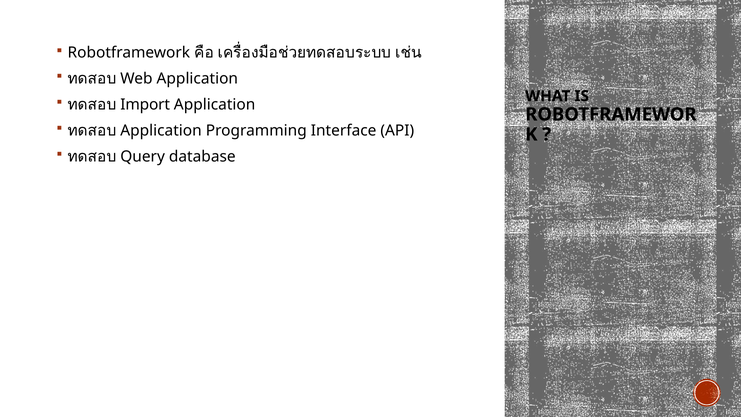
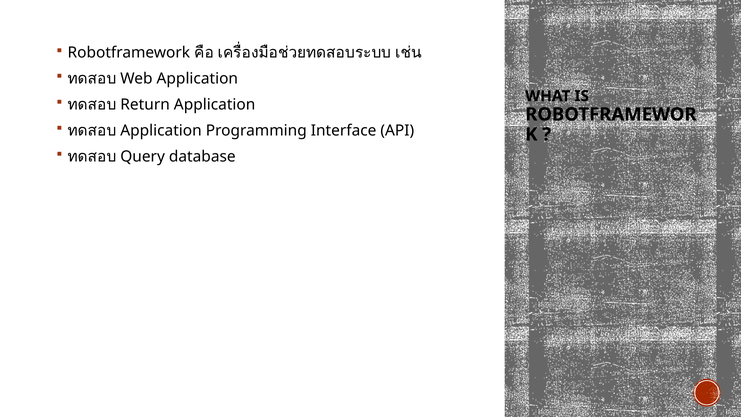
Import: Import -> Return (145, 105)
